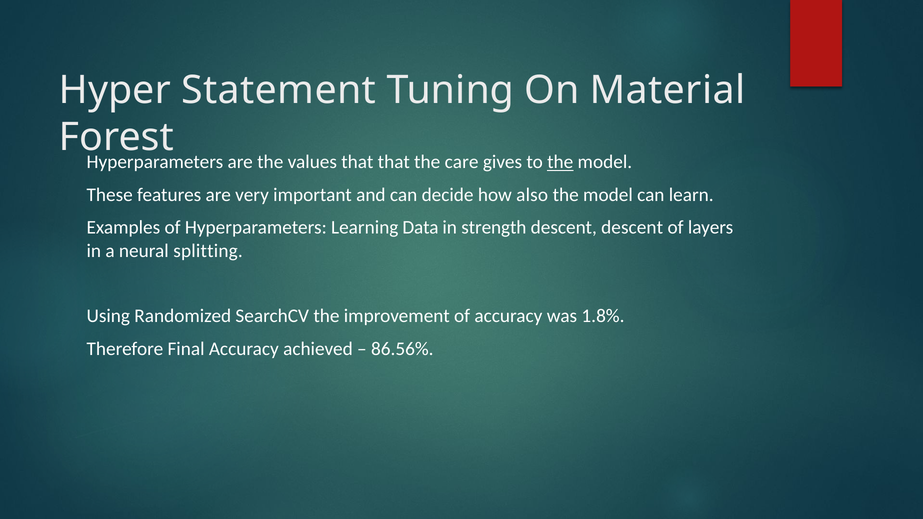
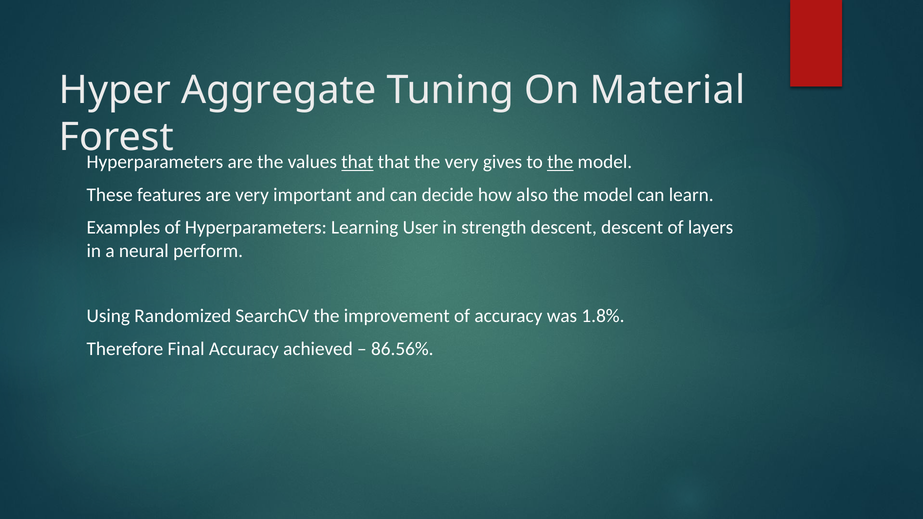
Statement: Statement -> Aggregate (279, 90)
that underline: none -> present (357, 162)
the care: care -> very (462, 162)
Data: Data -> User (421, 228)
splitting: splitting -> perform (208, 251)
